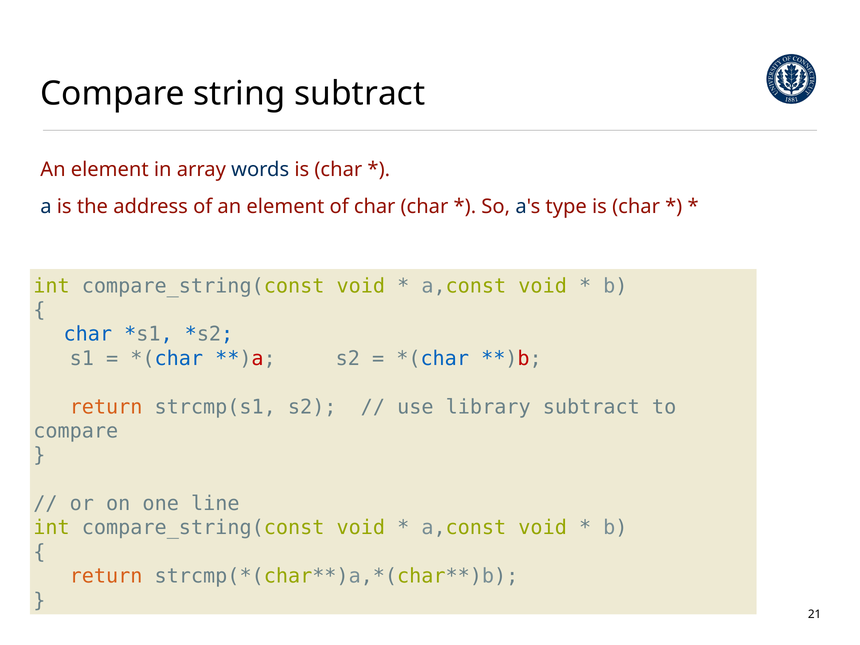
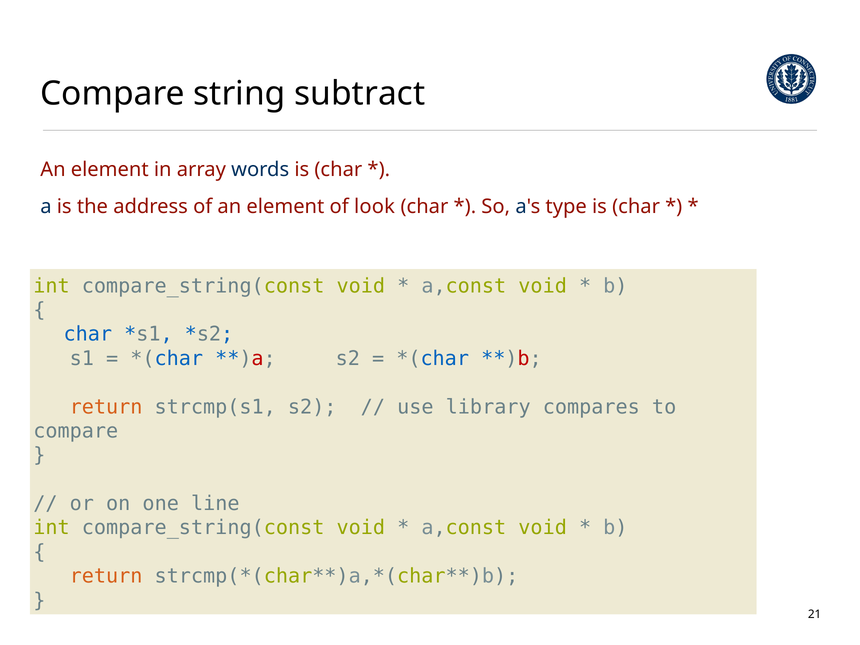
of char: char -> look (375, 207)
library subtract: subtract -> compares (591, 407)
